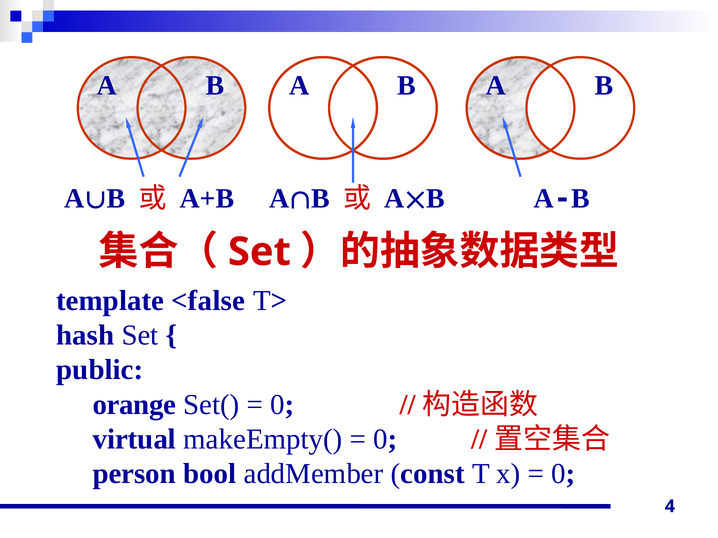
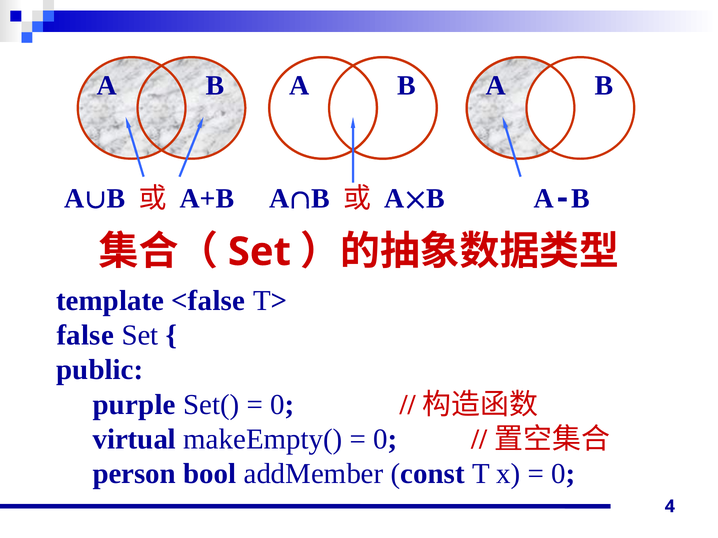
hash: hash -> false (85, 336)
orange: orange -> purple (134, 405)
